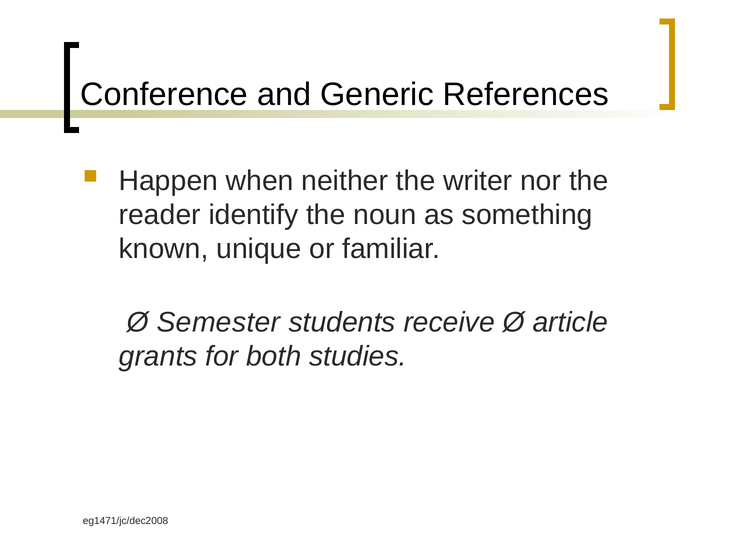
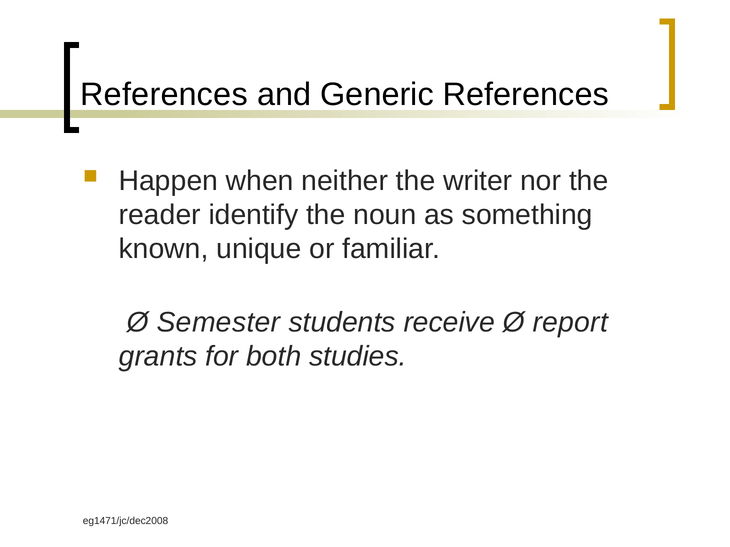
Conference: Conference -> References (164, 95)
article: article -> report (570, 323)
